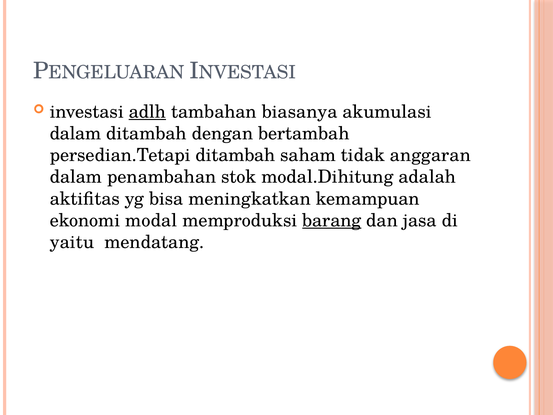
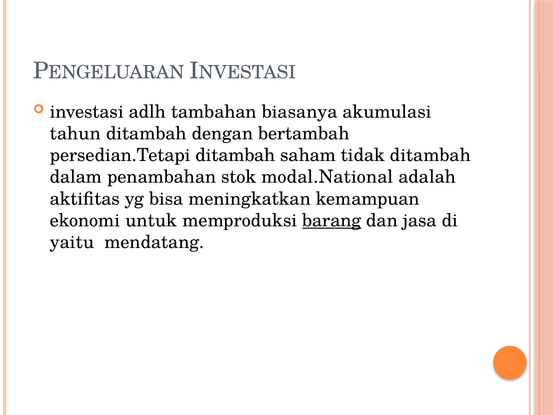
adlh underline: present -> none (147, 112)
dalam: dalam -> tahun (75, 133)
tidak anggaran: anggaran -> ditambah (430, 155)
modal.Dihitung: modal.Dihitung -> modal.National (327, 177)
modal: modal -> untuk (151, 220)
